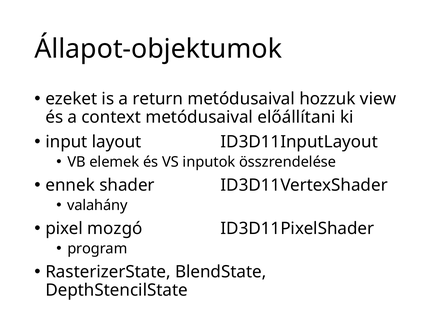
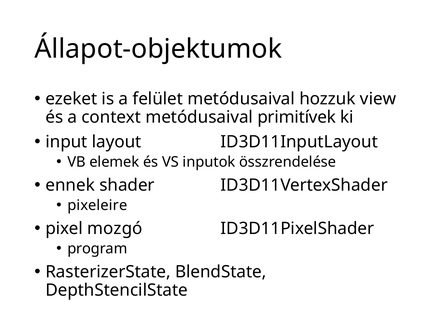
return: return -> felület (158, 99)
előállítani: előállítani -> primitívek (297, 117)
valahány: valahány -> pixeleire (97, 205)
